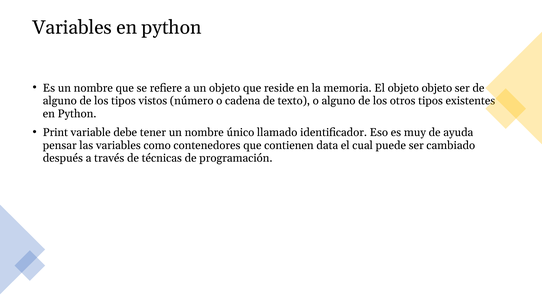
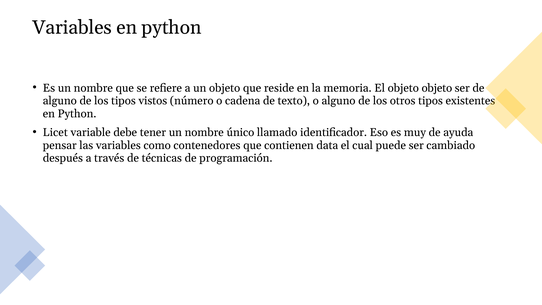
Print: Print -> Licet (55, 132)
